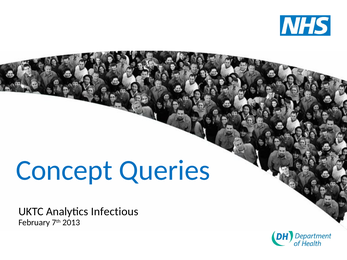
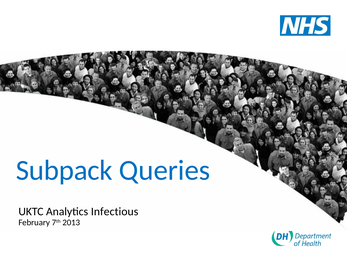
Concept: Concept -> Subpack (64, 170)
